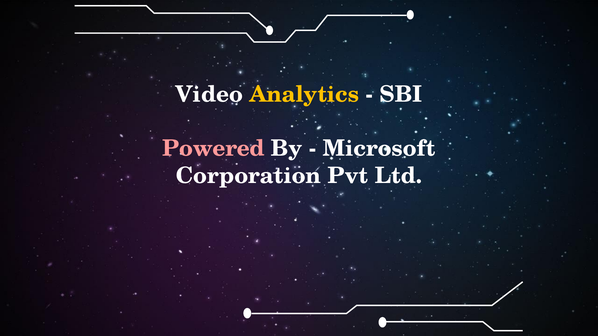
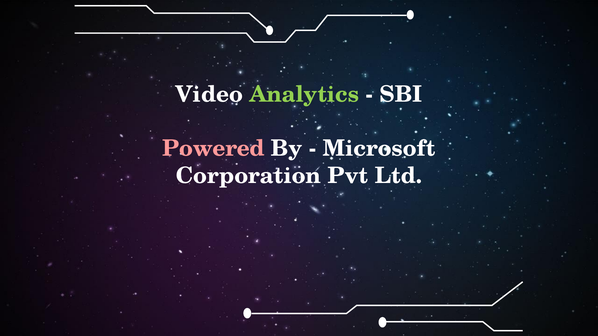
Analytics colour: yellow -> light green (304, 94)
